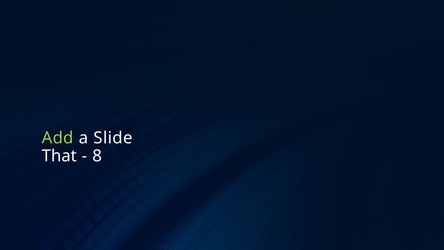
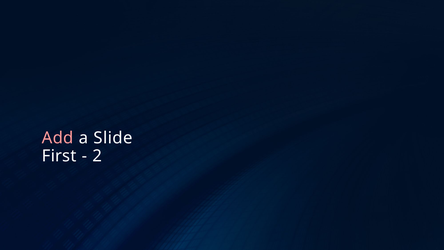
Add colour: light green -> pink (58, 138)
That: That -> First (59, 156)
8: 8 -> 2 (97, 156)
